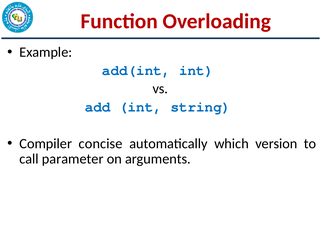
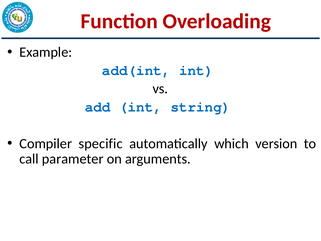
concise: concise -> specific (101, 143)
